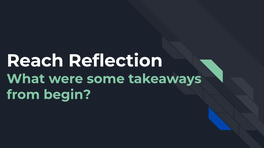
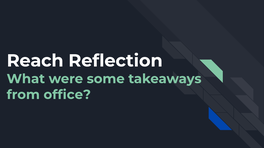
begin: begin -> office (67, 95)
